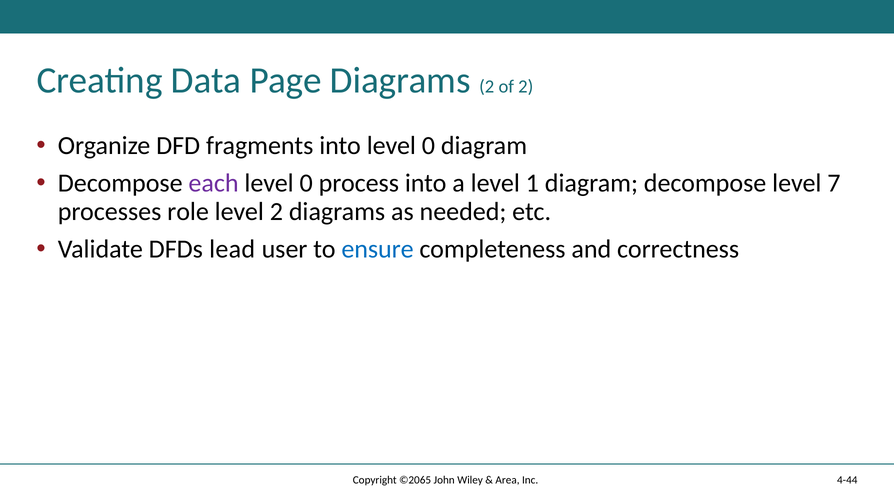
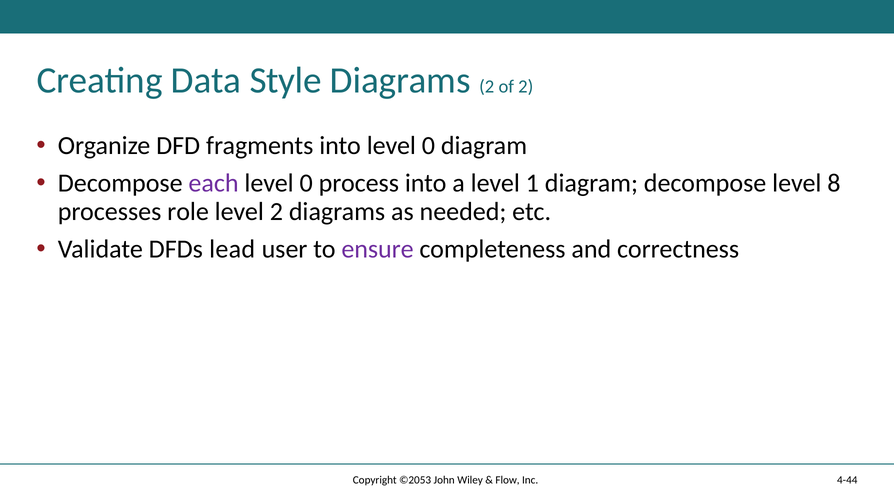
Page: Page -> Style (286, 80)
7: 7 -> 8 (834, 183)
ensure colour: blue -> purple (378, 249)
©2065: ©2065 -> ©2053 (415, 480)
Area: Area -> Flow (508, 480)
